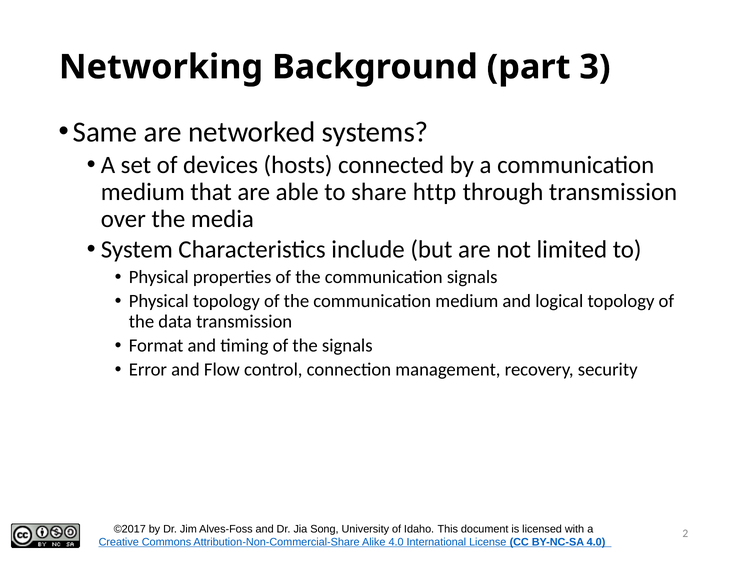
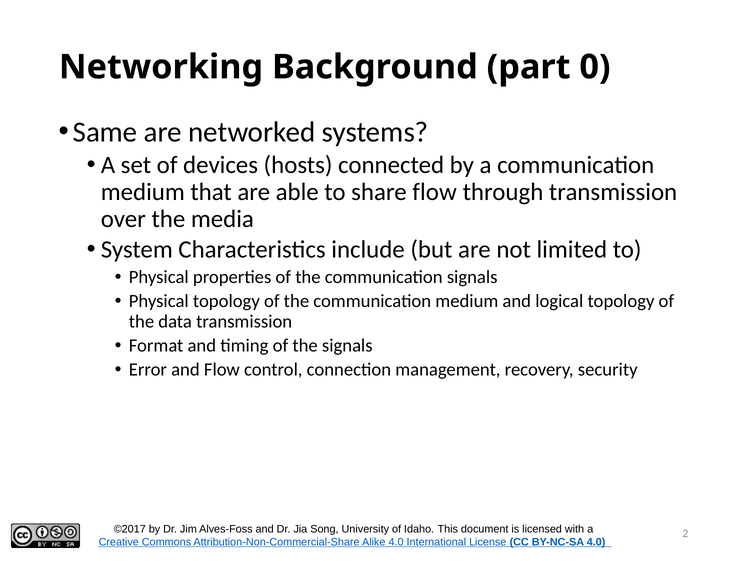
3: 3 -> 0 (595, 67)
share http: http -> flow (435, 192)
